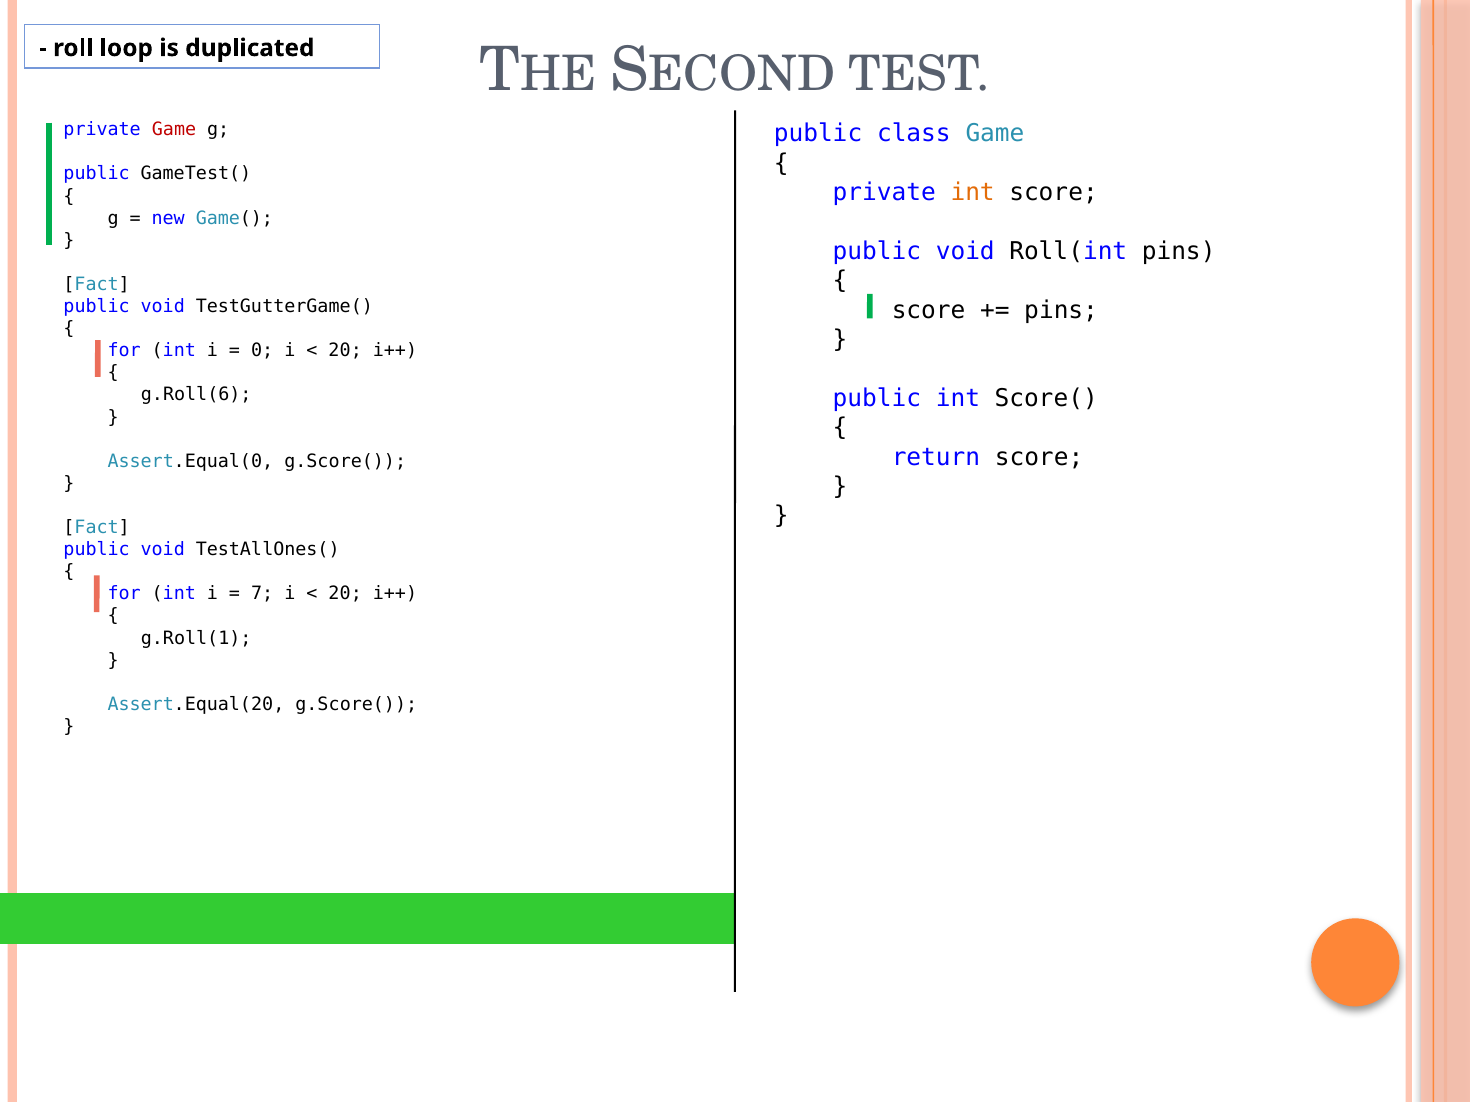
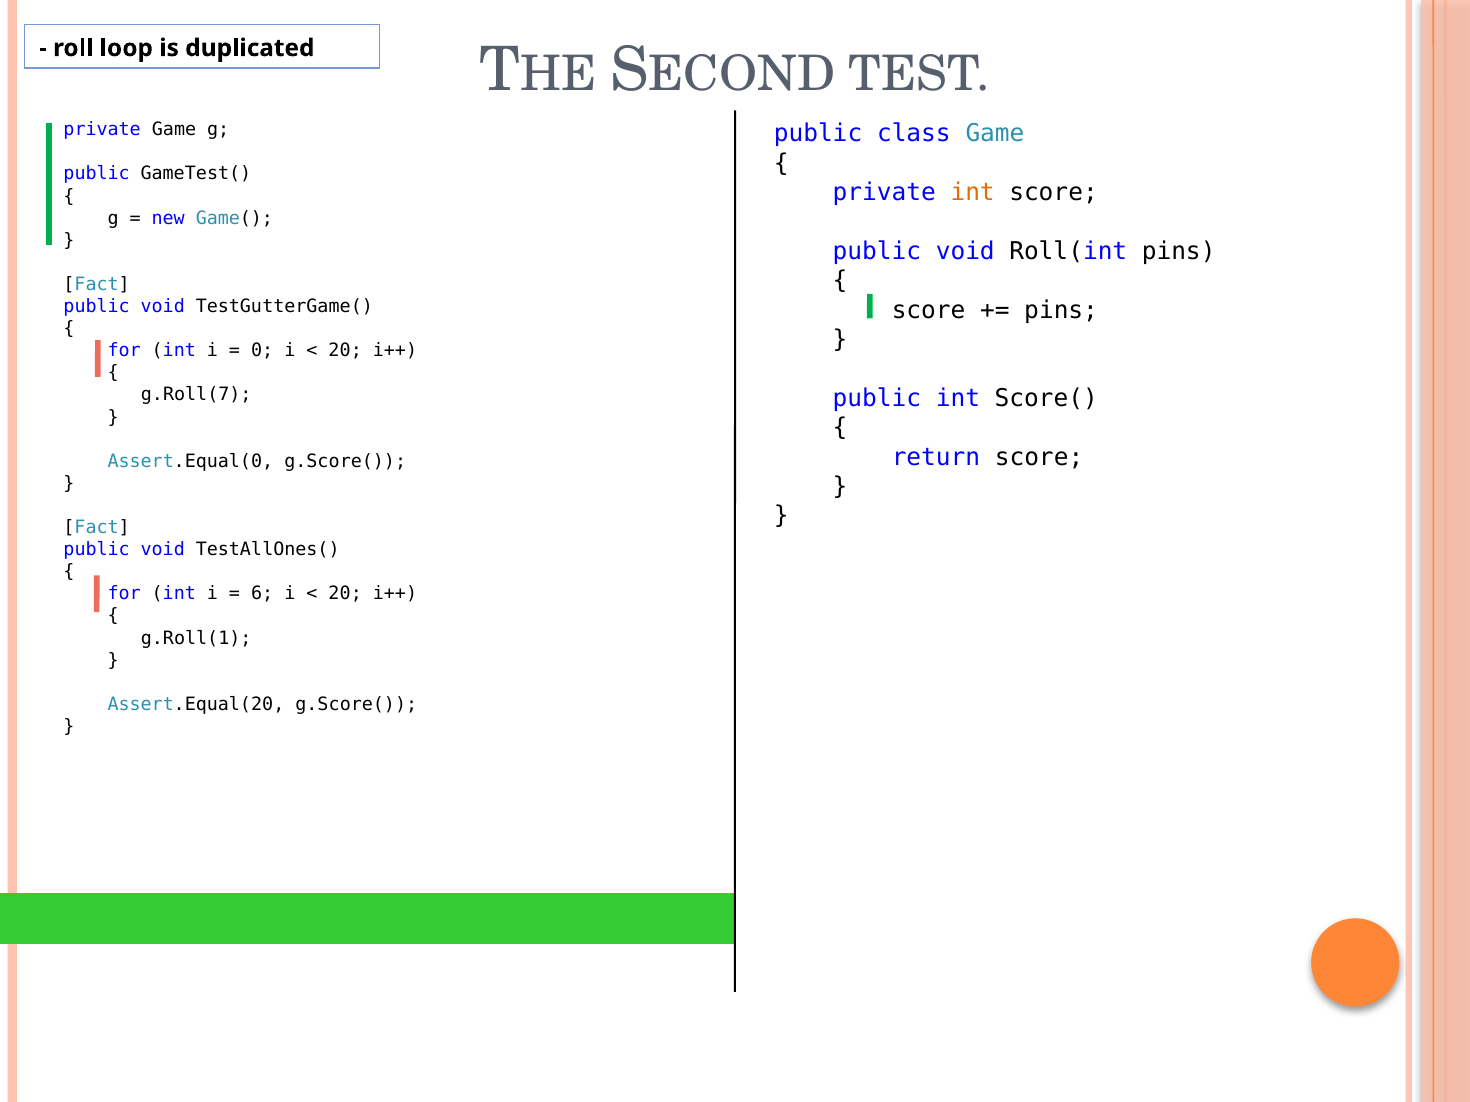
Game colour: red -> black (174, 130)
g.Roll(6: g.Roll(6 -> g.Roll(7 (196, 395)
7: 7 -> 6 (262, 594)
